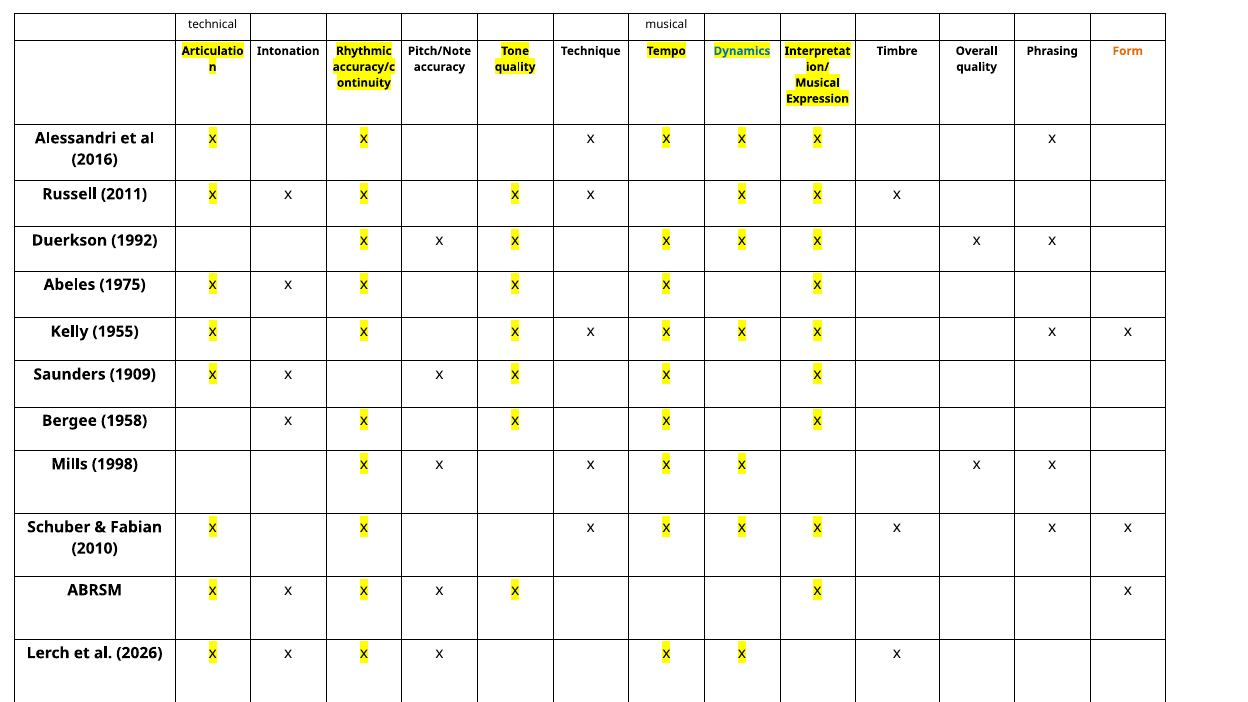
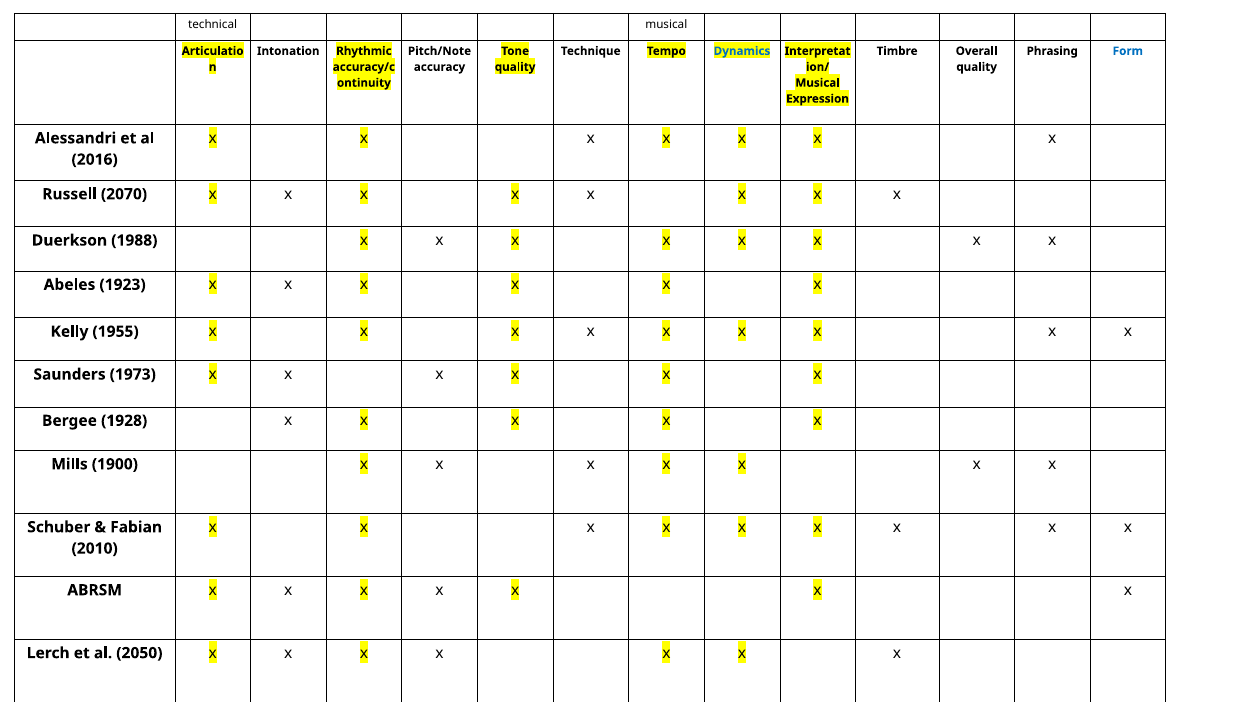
Form colour: orange -> blue (1128, 51)
2011: 2011 -> 2070 (124, 194)
1992: 1992 -> 1988 (134, 240)
1975: 1975 -> 1923 (123, 285)
1909: 1909 -> 1973 (133, 374)
1958: 1958 -> 1928 (124, 421)
1998: 1998 -> 1900 (115, 464)
2026: 2026 -> 2050 (139, 653)
